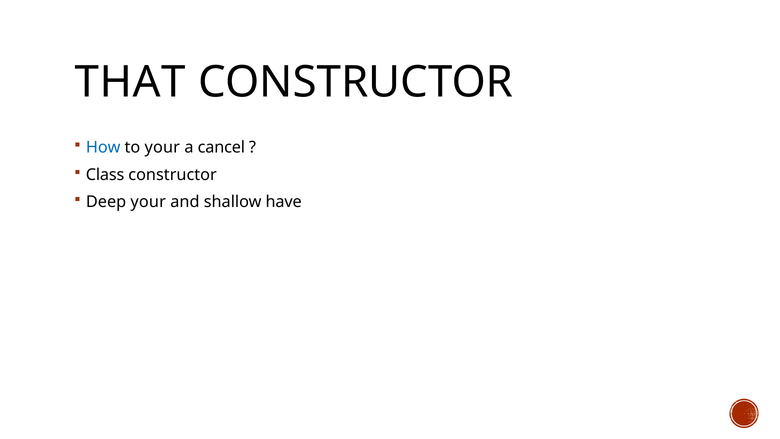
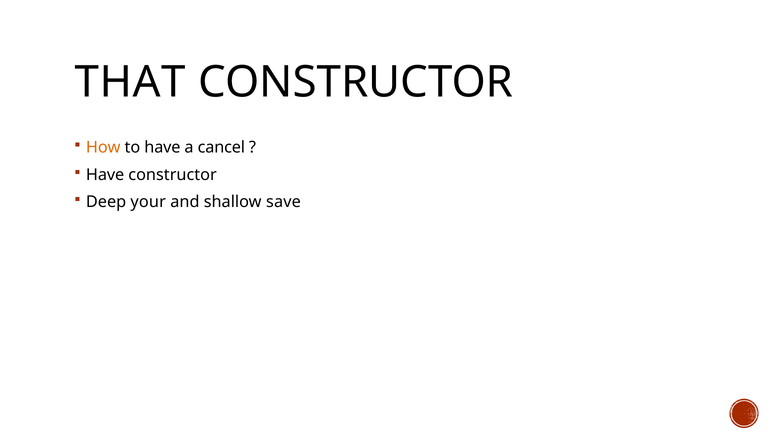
How colour: blue -> orange (103, 147)
to your: your -> have (162, 147)
Class: Class -> Have (105, 175)
have: have -> save (283, 202)
